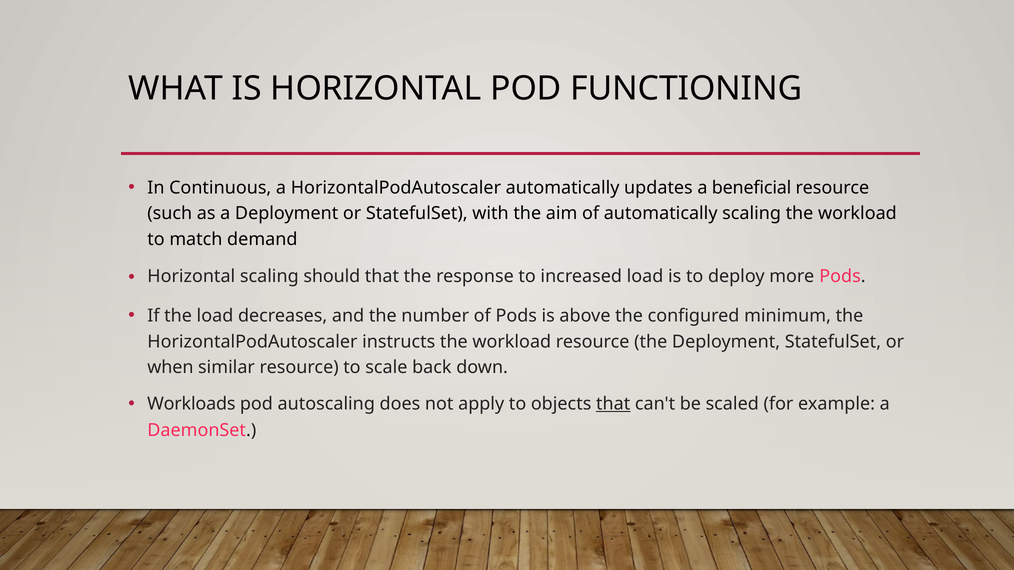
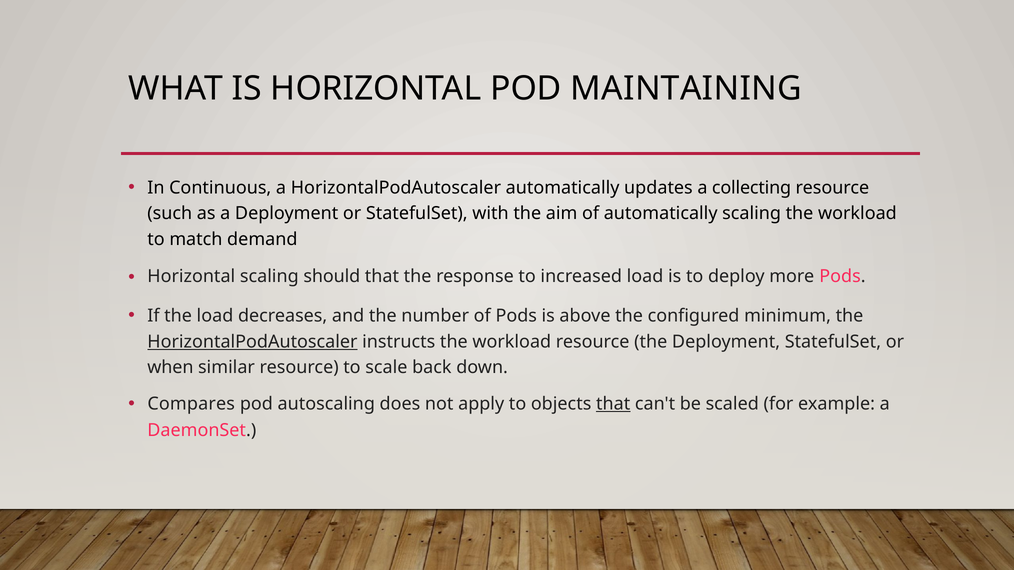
FUNCTIONING: FUNCTIONING -> MAINTAINING (686, 89)
beneficial: beneficial -> collecting (752, 188)
HorizontalPodAutoscaler underline: none -> present (252, 342)
Workloads: Workloads -> Compares (191, 404)
